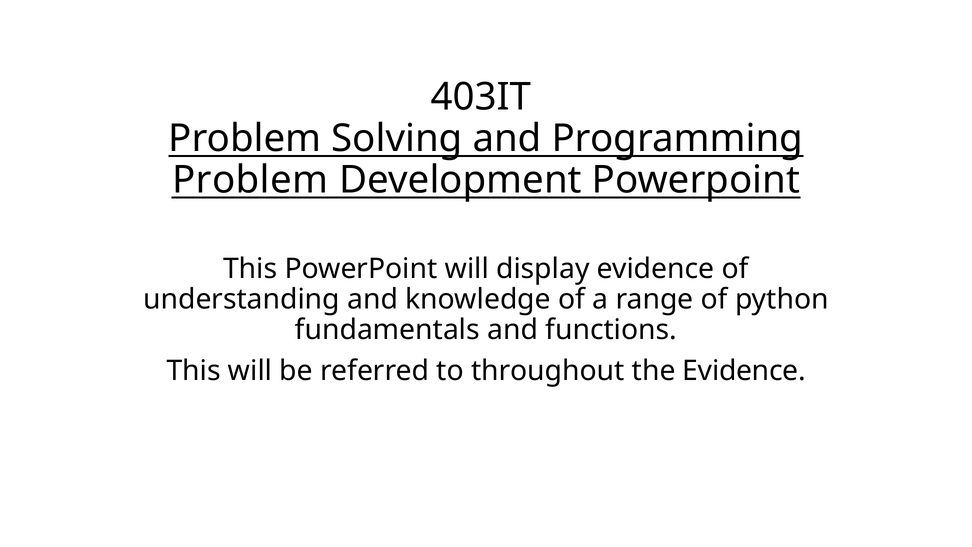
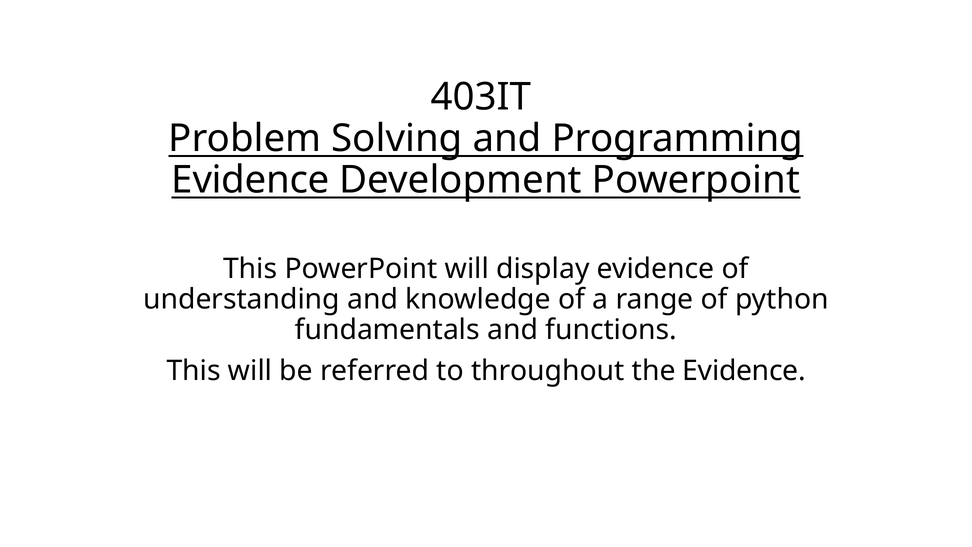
Problem: Problem -> Evidence (250, 180)
